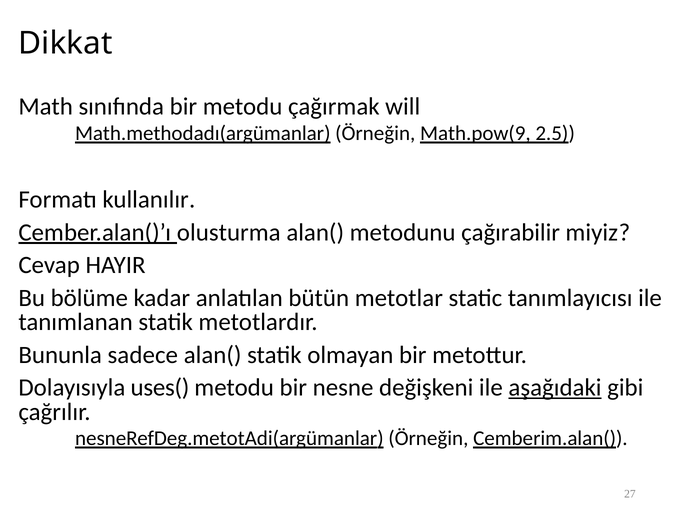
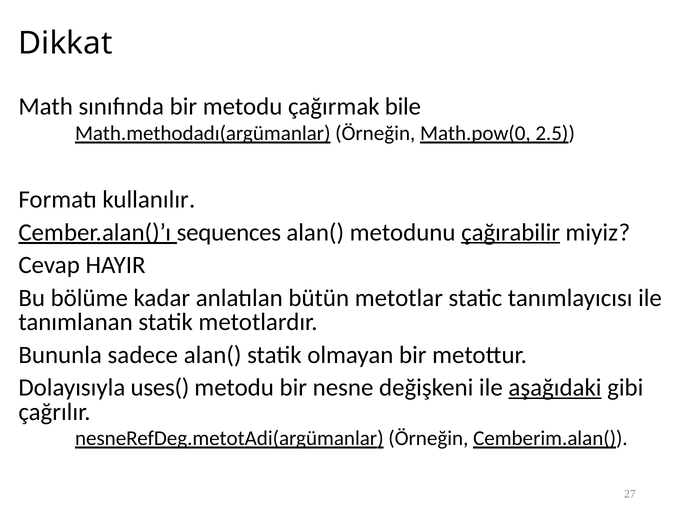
will: will -> bile (403, 107)
Math.pow(9: Math.pow(9 -> Math.pow(0 (475, 133)
olusturma: olusturma -> sequences (229, 233)
çağırabilir underline: none -> present (511, 233)
